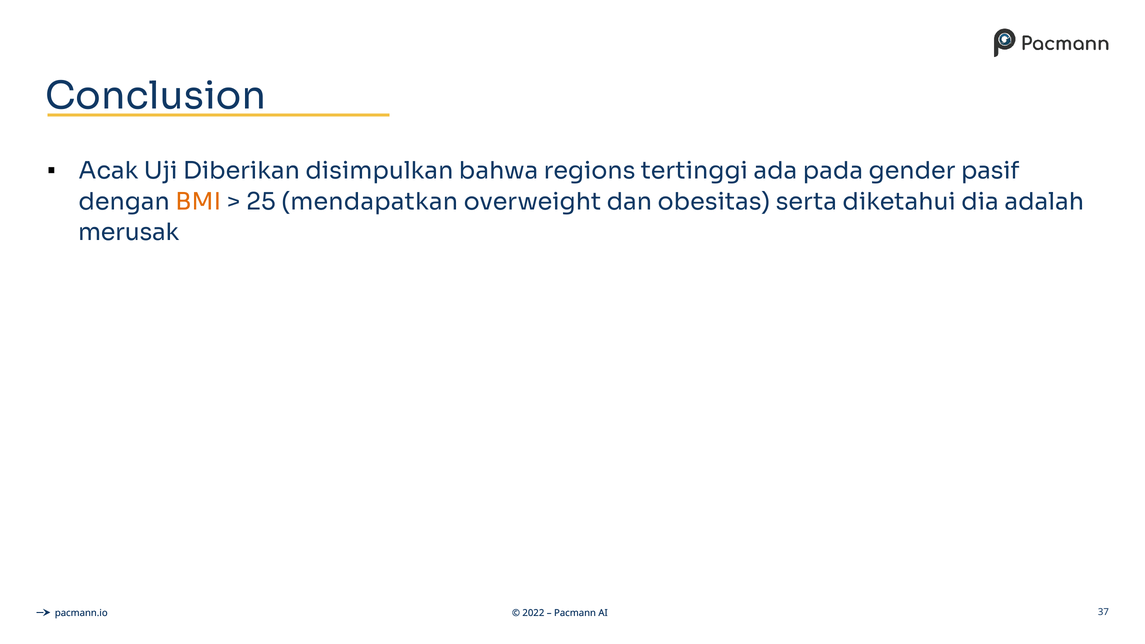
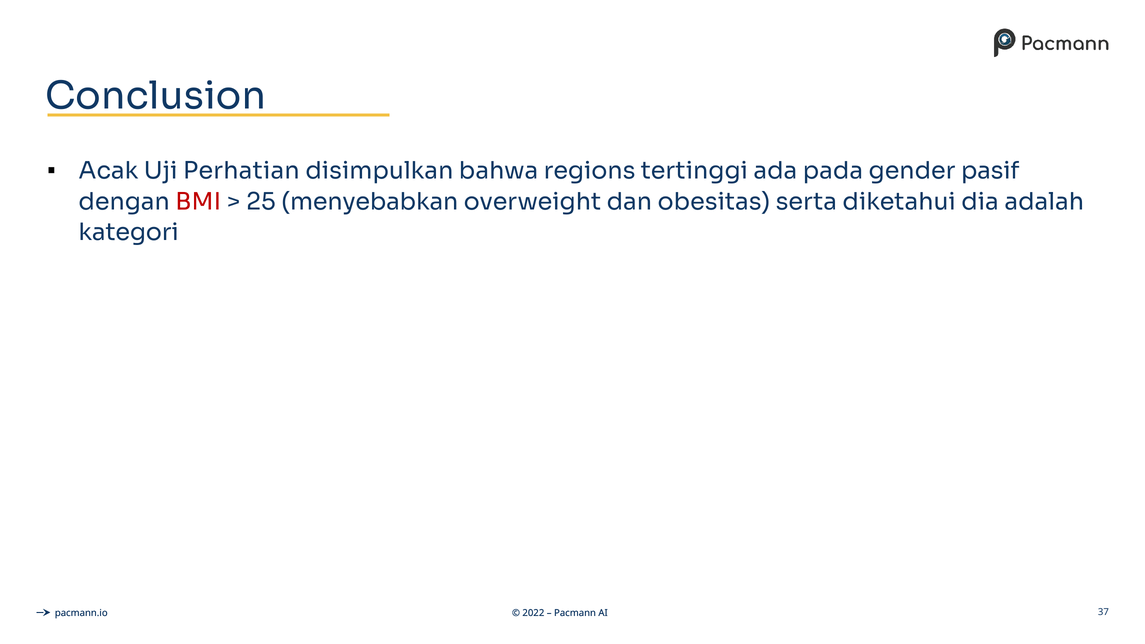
Diberikan: Diberikan -> Perhatian (241, 171)
BMI colour: orange -> red (198, 202)
mendapatkan: mendapatkan -> menyebabkan (370, 202)
merusak: merusak -> kategori (129, 232)
